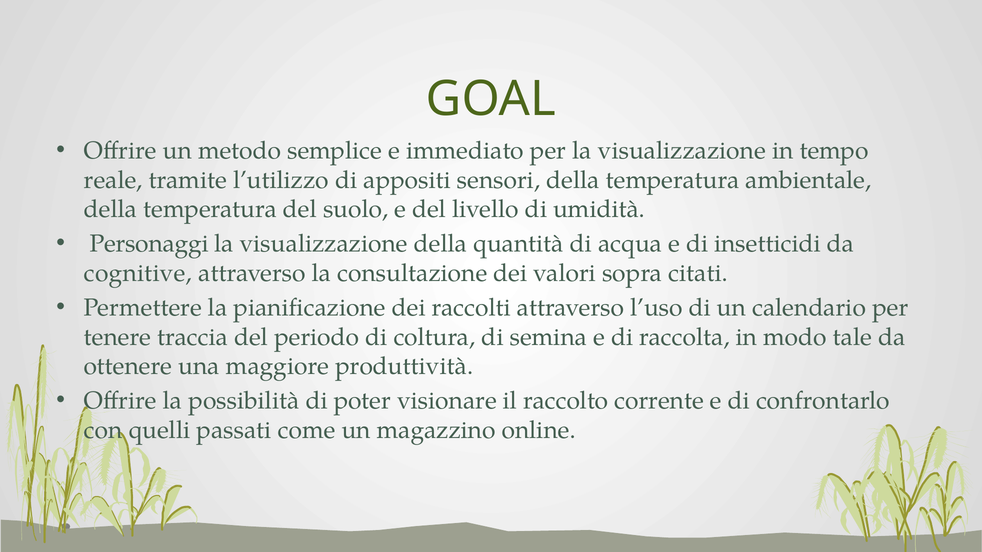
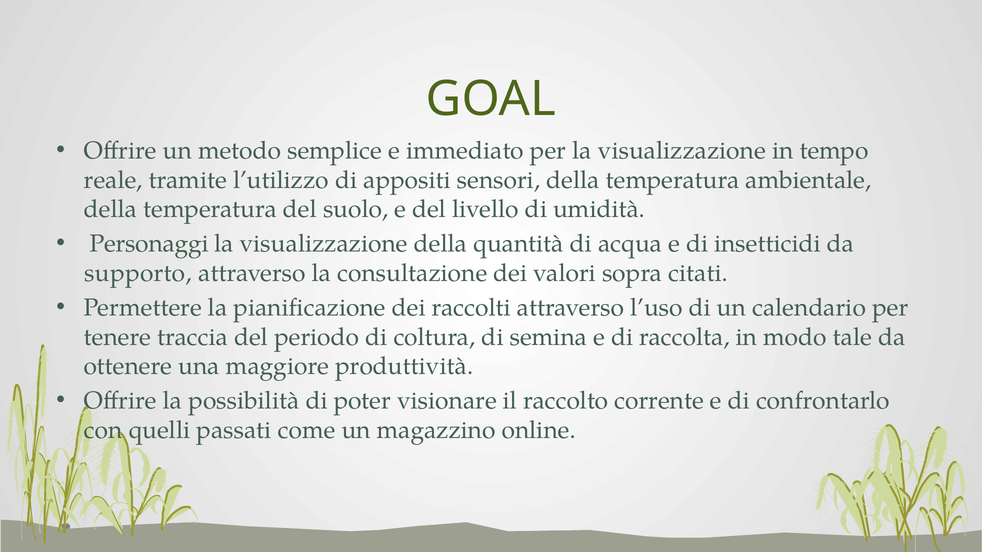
cognitive: cognitive -> supporto (138, 273)
